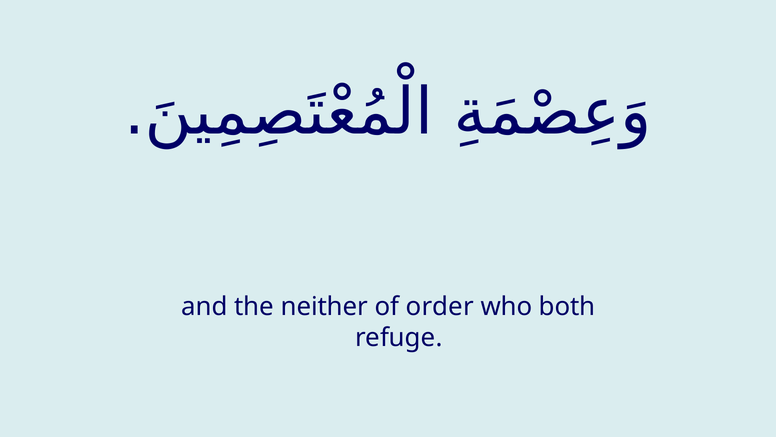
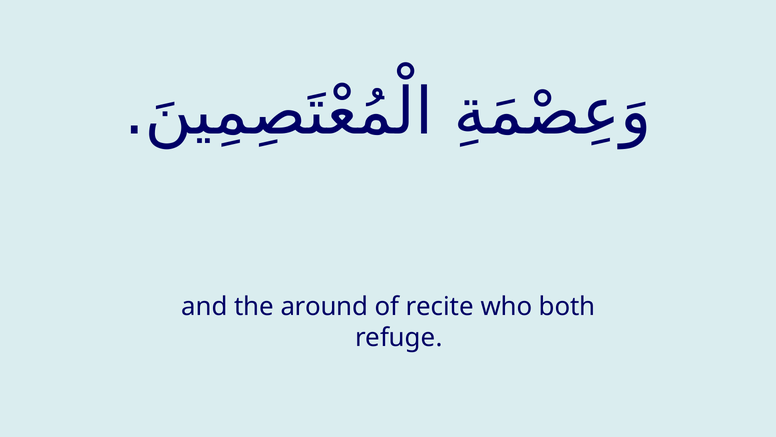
neither: neither -> around (324, 306)
order: order -> recite (440, 306)
